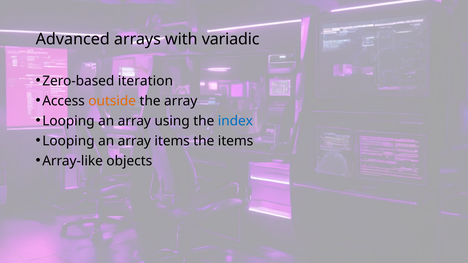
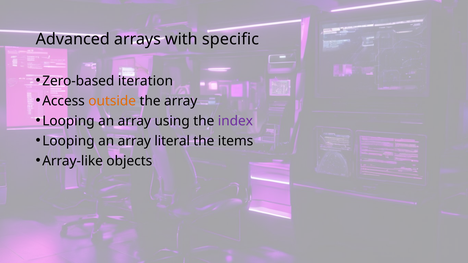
variadic: variadic -> specific (230, 39)
index colour: blue -> purple (235, 121)
array items: items -> literal (172, 141)
